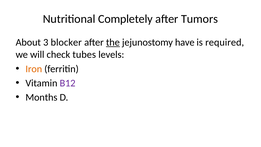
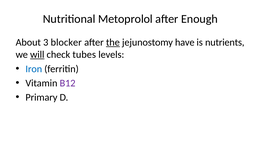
Completely: Completely -> Metoprolol (125, 19)
Tumors: Tumors -> Enough (199, 19)
required: required -> nutrients (225, 42)
will underline: none -> present (37, 55)
Iron colour: orange -> blue (34, 69)
Months: Months -> Primary (41, 97)
